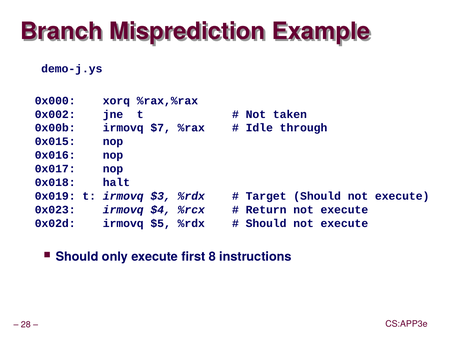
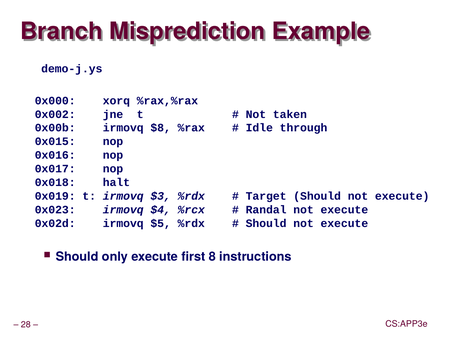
$7: $7 -> $8 (161, 128)
Return: Return -> Randal (266, 209)
